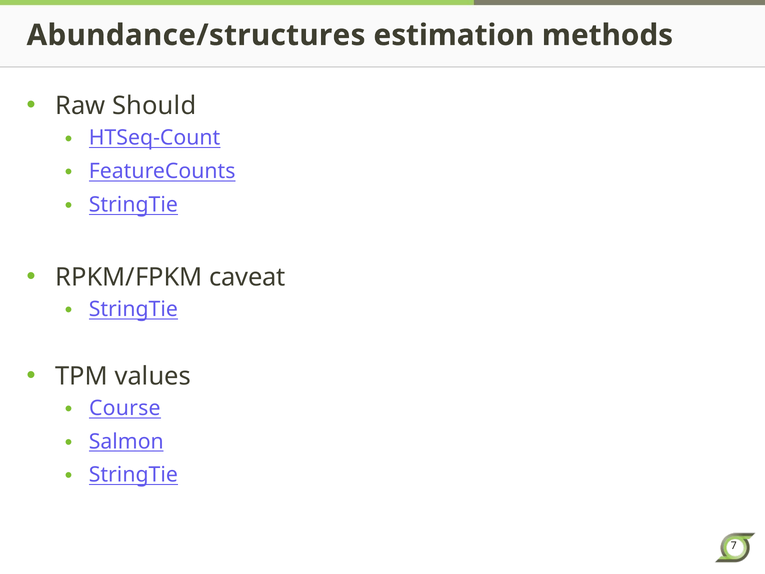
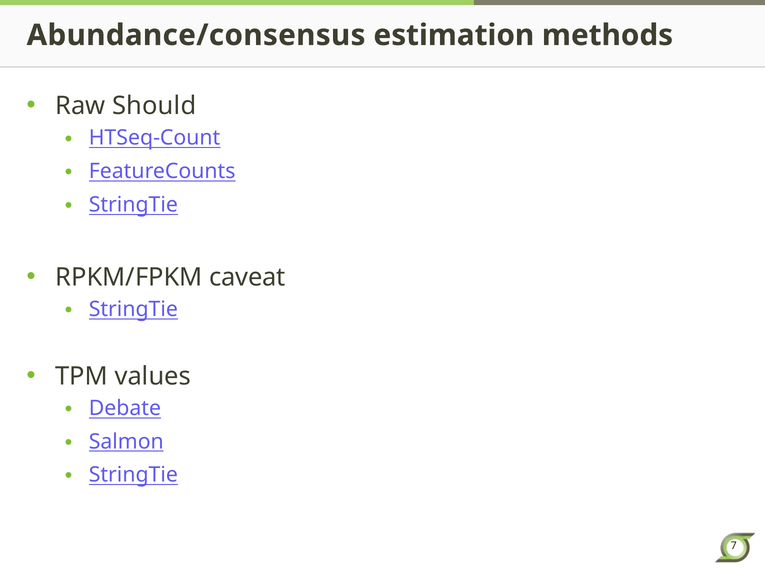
Abundance/structures: Abundance/structures -> Abundance/consensus (196, 35)
Course: Course -> Debate (125, 408)
